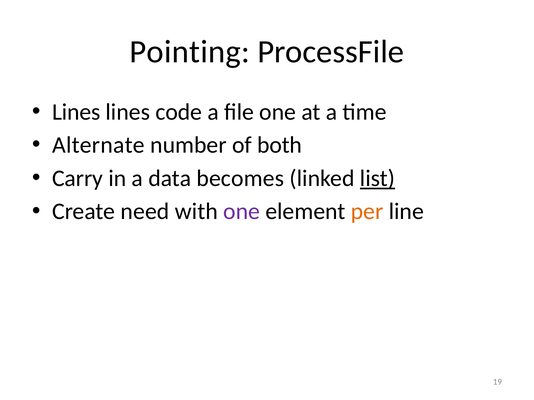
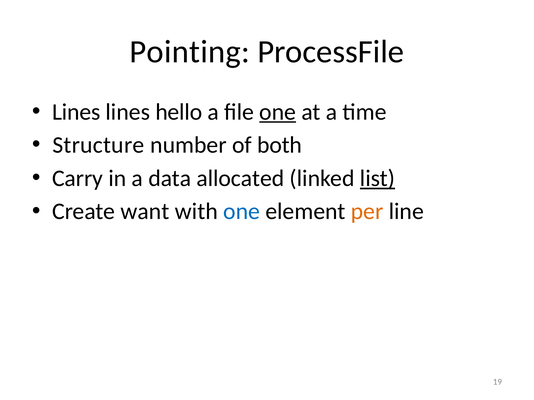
code: code -> hello (179, 112)
one underline: none -> present (278, 112)
Alternate: Alternate -> Structure (98, 145)
becomes: becomes -> allocated (240, 178)
need: need -> want (145, 212)
one colour: purple -> blue (242, 212)
